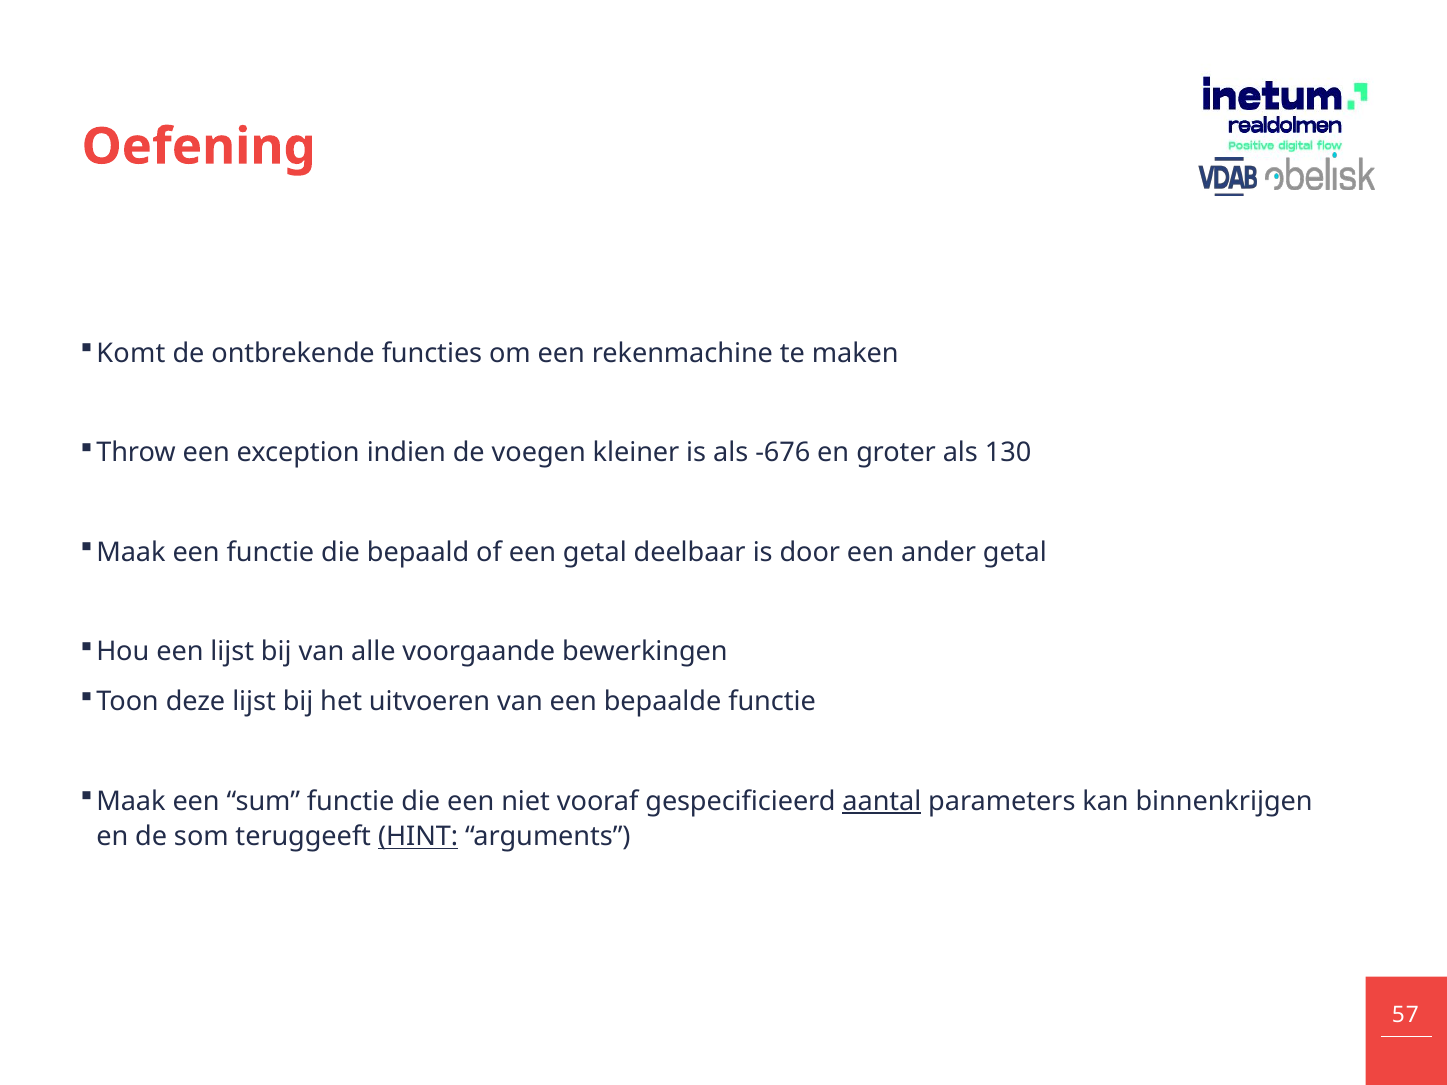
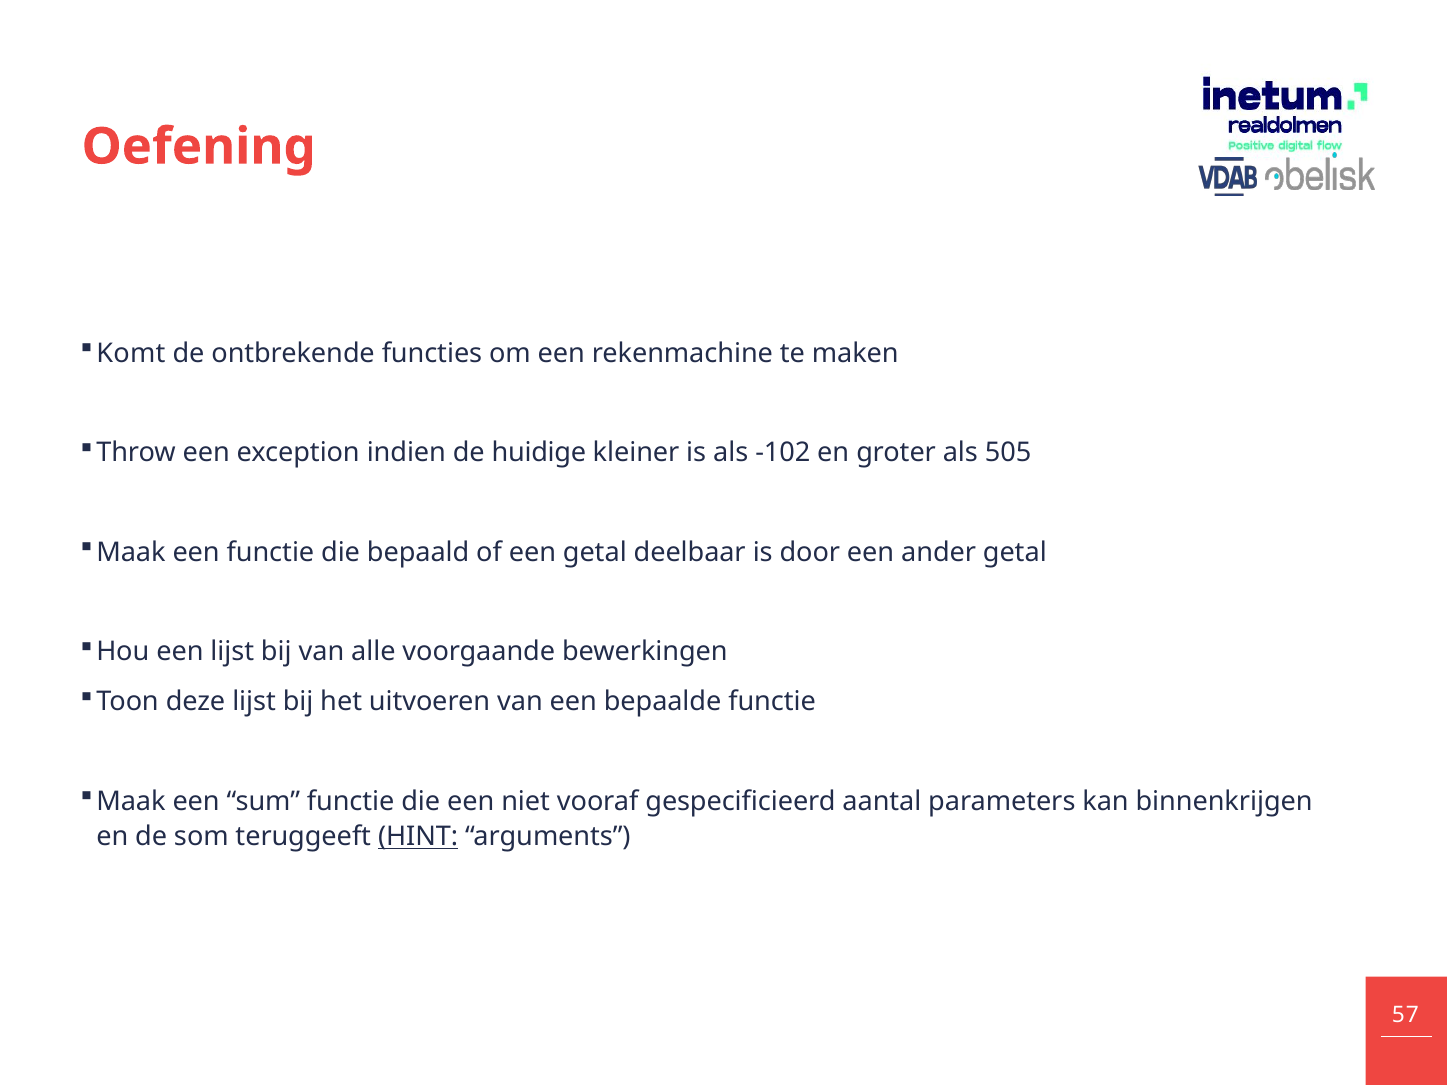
voegen: voegen -> huidige (539, 453)
-676: -676 -> -102 (783, 453)
130: 130 -> 505 (1008, 453)
aantal underline: present -> none (882, 801)
